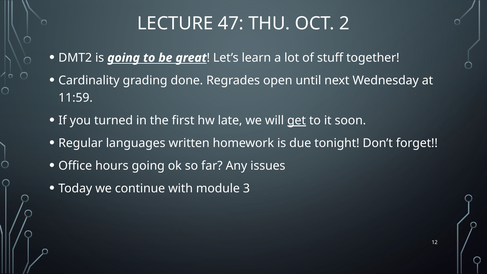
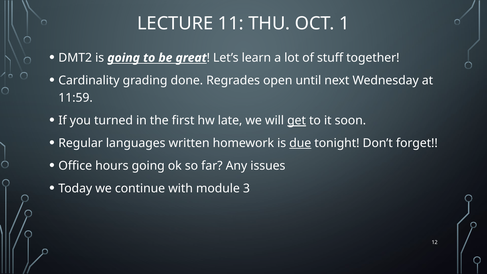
47: 47 -> 11 (231, 24)
2: 2 -> 1 (344, 24)
due underline: none -> present (300, 143)
